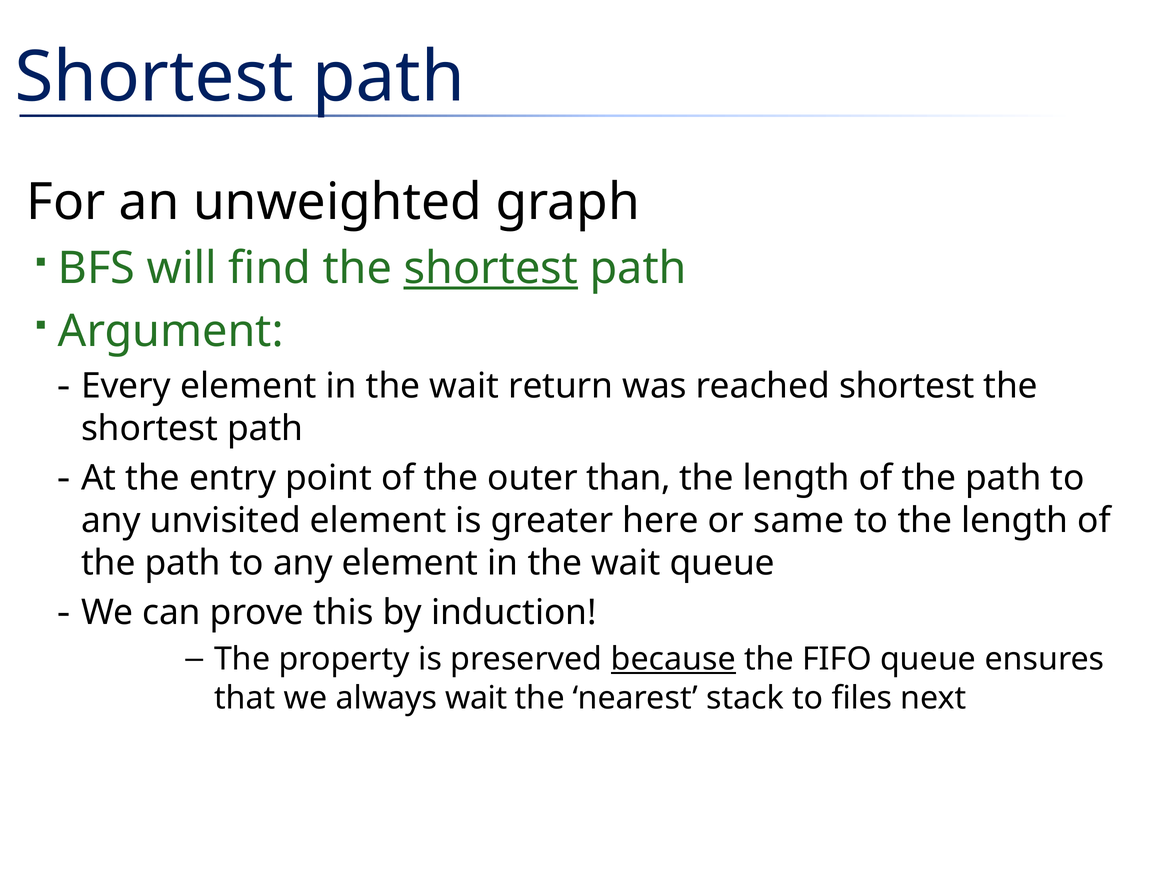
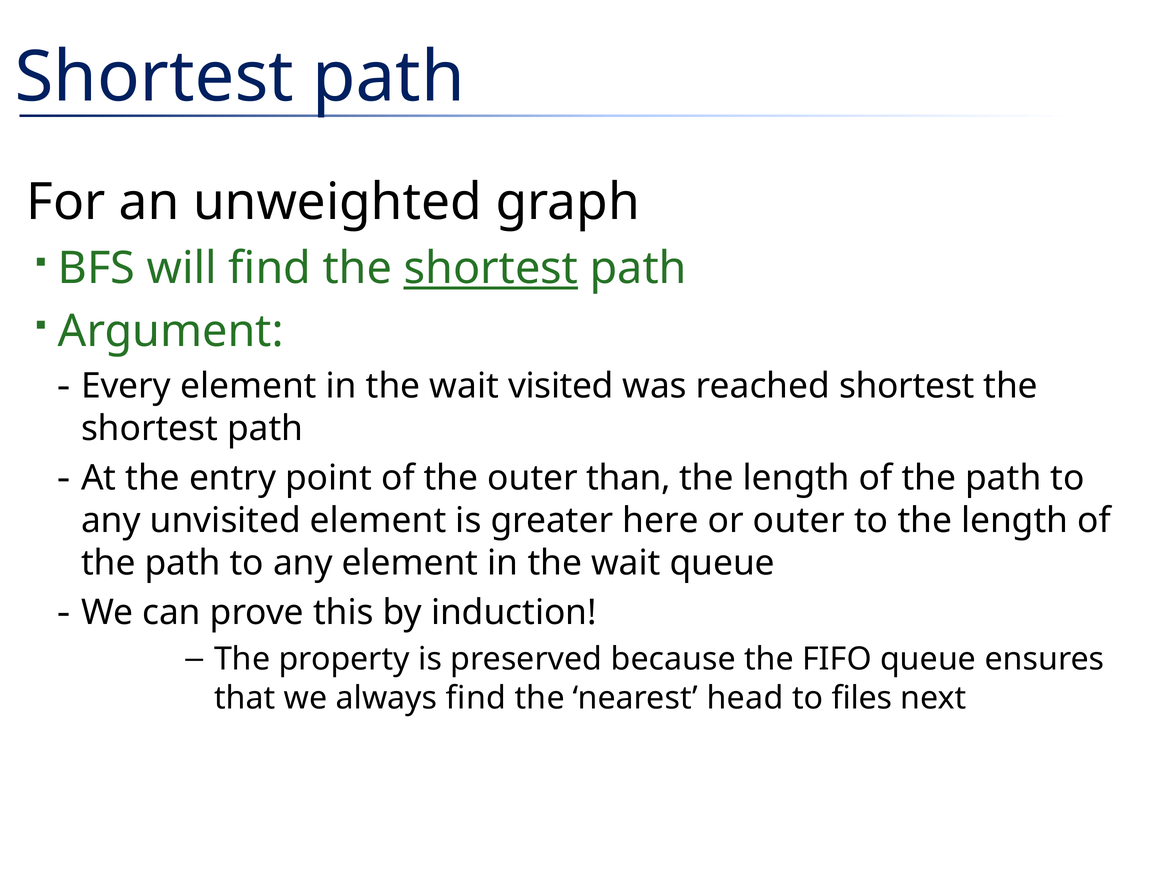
return: return -> visited (561, 386)
or same: same -> outer (799, 520)
because underline: present -> none (673, 659)
always wait: wait -> find (476, 697)
stack: stack -> head (745, 697)
